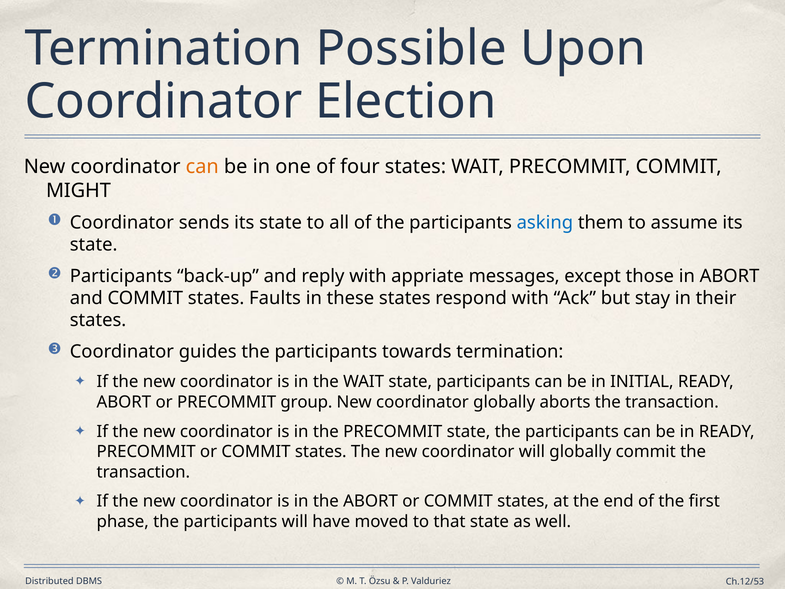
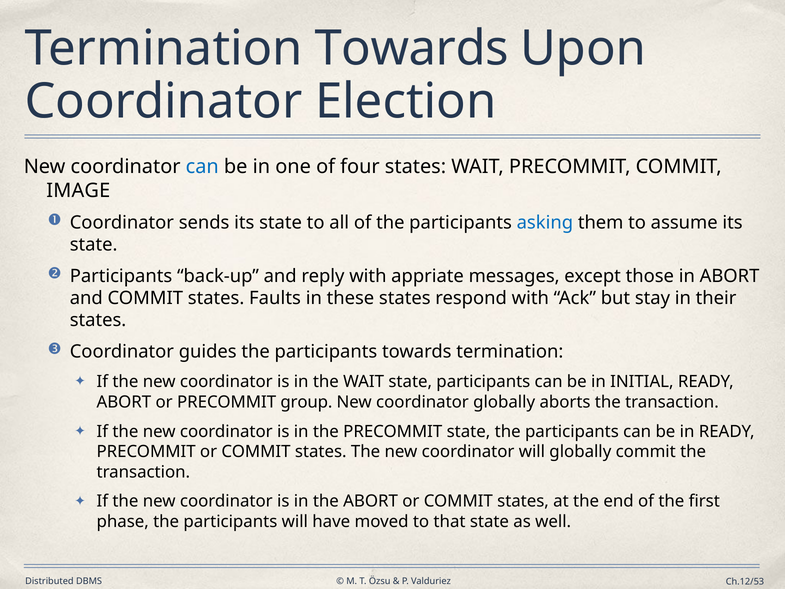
Termination Possible: Possible -> Towards (412, 49)
can colour: orange -> blue (202, 167)
MIGHT: MIGHT -> IMAGE (78, 191)
